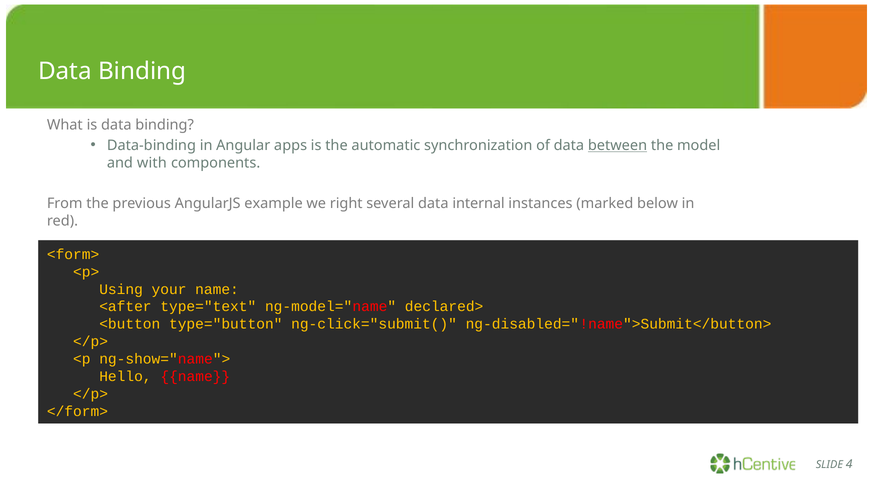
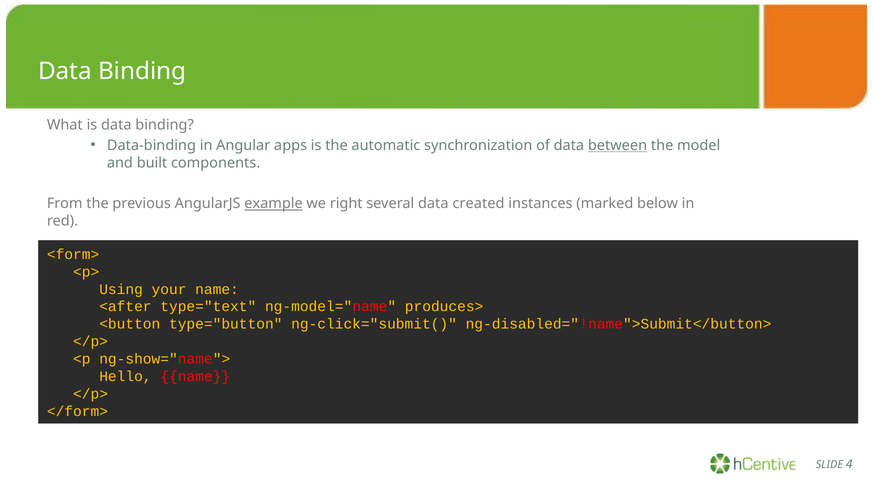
with: with -> built (152, 163)
example underline: none -> present (274, 204)
internal: internal -> created (478, 204)
declared>: declared> -> produces> (444, 307)
